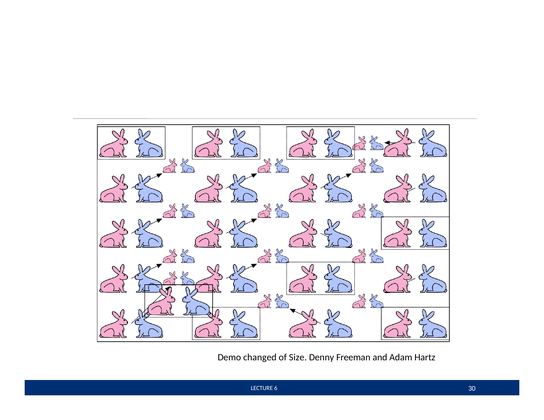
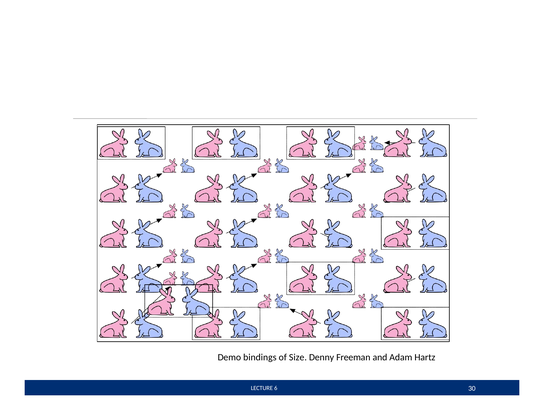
changed: changed -> bindings (260, 358)
